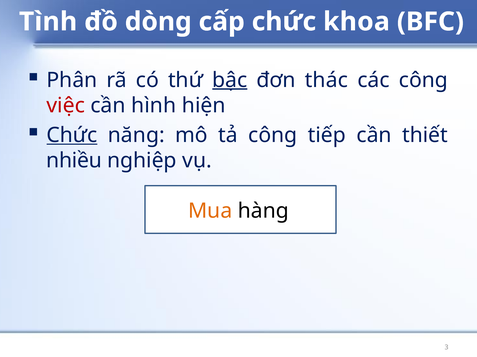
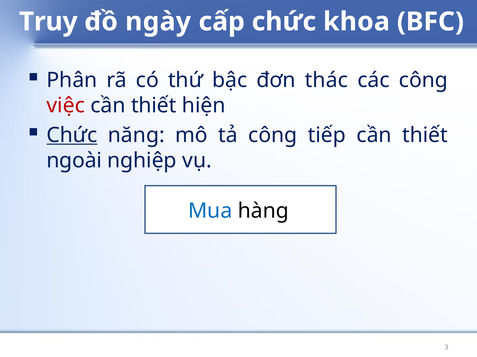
Tình: Tình -> Truy (48, 22)
dòng: dòng -> ngày (158, 22)
bậc underline: present -> none (230, 80)
hình: hình -> thiết (154, 106)
nhiều: nhiều -> ngoài (74, 161)
Mua colour: orange -> blue (210, 211)
